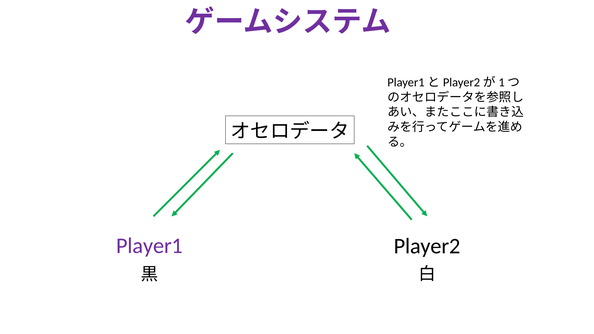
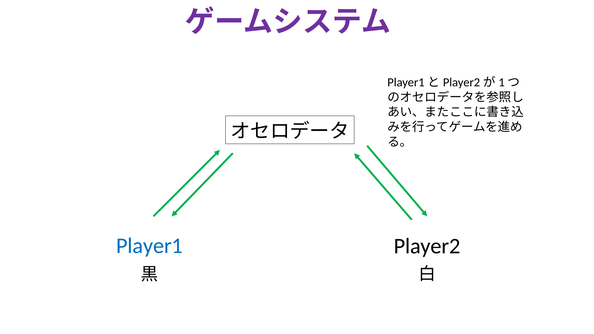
Player1 colour: purple -> blue (150, 246)
